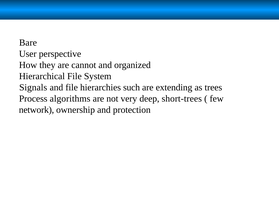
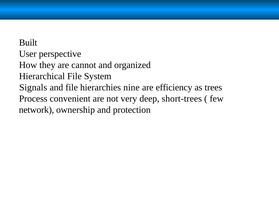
Bare: Bare -> Built (28, 42)
such: such -> nine (131, 87)
extending: extending -> efficiency (174, 87)
algorithms: algorithms -> convenient (70, 98)
